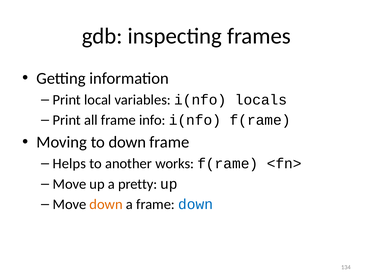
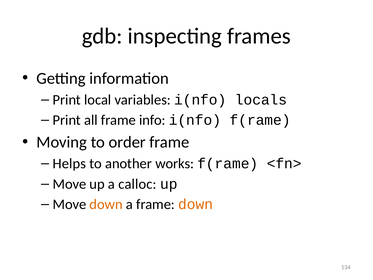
to down: down -> order (127, 142)
pretty: pretty -> calloc (137, 184)
down colour: blue -> orange (196, 204)
